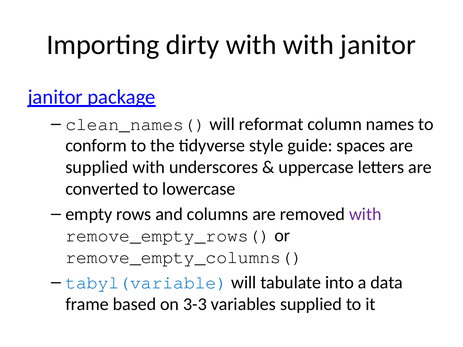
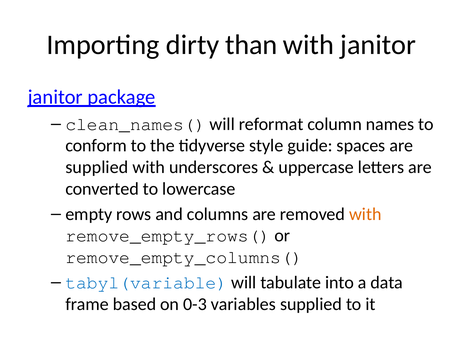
dirty with: with -> than (251, 45)
with colour: purple -> orange (365, 214)
3-3: 3-3 -> 0-3 (195, 304)
